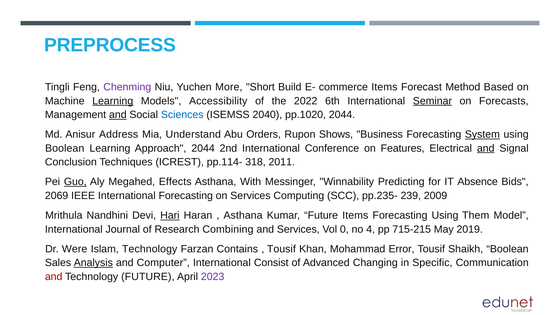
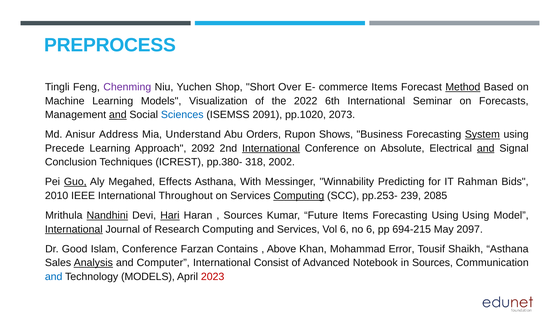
More: More -> Shop (229, 87)
Build: Build -> Over (290, 87)
Method underline: none -> present (463, 87)
Learning underline: present -> none (113, 101)
Accessibility: Accessibility -> Visualization (218, 101)
Seminar underline: present -> none (432, 101)
2040: 2040 -> 2091 (267, 115)
pp.1020 2044: 2044 -> 2073 (342, 115)
Boolean: Boolean -> Precede (65, 148)
Approach 2044: 2044 -> 2092 (203, 148)
International underline: none -> present (271, 148)
Features: Features -> Absolute (403, 148)
pp.114-: pp.114- -> pp.380- (225, 162)
2011: 2011 -> 2002 (282, 162)
Absence: Absence -> Rahman (478, 182)
2069: 2069 -> 2010 (57, 196)
International Forecasting: Forecasting -> Throughout (186, 196)
Computing underline: none -> present (299, 196)
pp.235-: pp.235- -> pp.253- (380, 196)
2009: 2009 -> 2085 (436, 196)
Nandhini underline: none -> present (107, 215)
Asthana: Asthana -> Sources (243, 215)
Using Them: Them -> Using (476, 215)
International underline: none -> present (74, 229)
Research Combining: Combining -> Computing (228, 229)
Vol 0: 0 -> 6 (344, 229)
no 4: 4 -> 6 (371, 229)
715-215: 715-215 -> 694-215 (412, 229)
2019: 2019 -> 2097 (470, 229)
Were: Were -> Good (75, 249)
Islam Technology: Technology -> Conference (150, 249)
Tousif: Tousif -> Above (282, 249)
Shaikh Boolean: Boolean -> Asthana (507, 249)
Changing: Changing -> Notebook (375, 263)
in Specific: Specific -> Sources (433, 263)
and colour: red -> blue (54, 277)
Technology FUTURE: FUTURE -> MODELS (148, 277)
2023 colour: purple -> red (213, 277)
